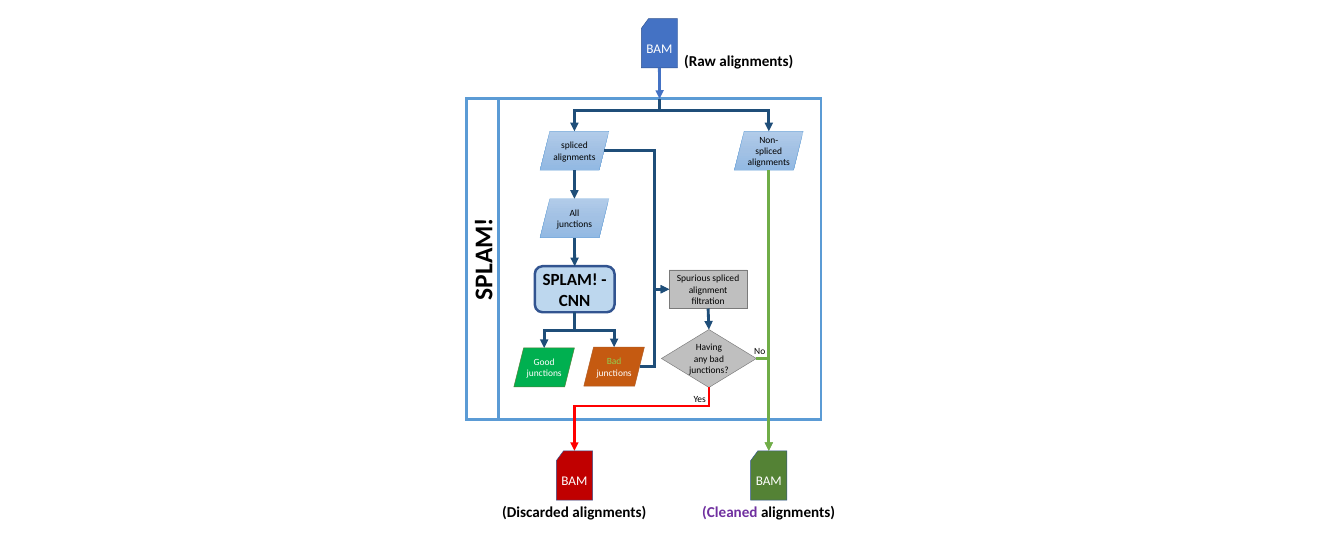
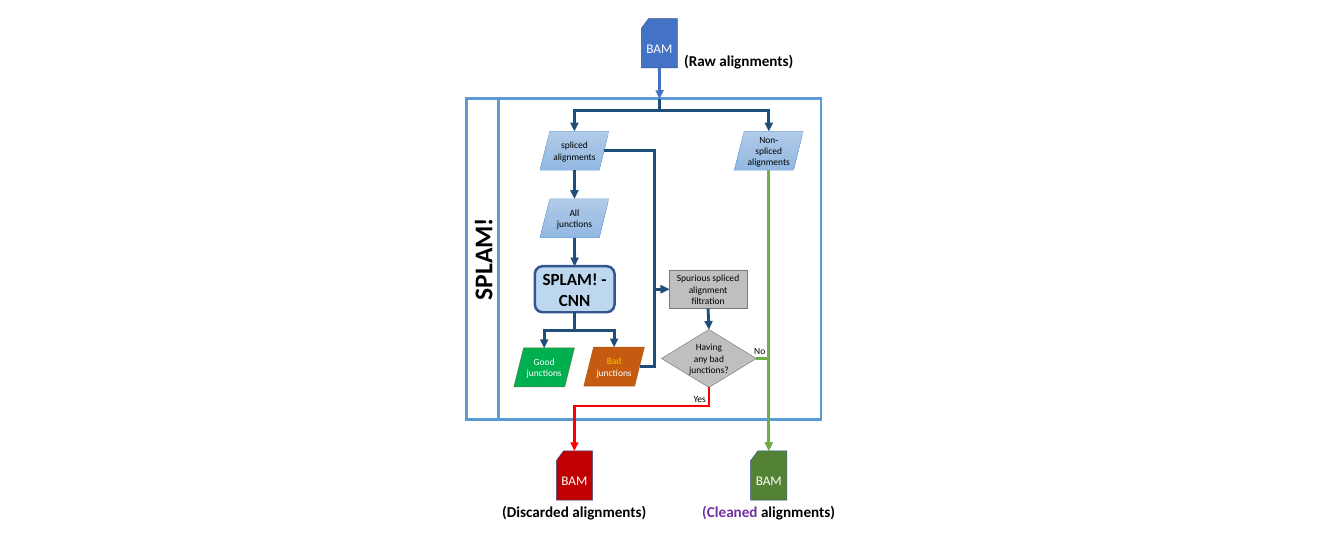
Bad colour: light green -> yellow (614, 362)
